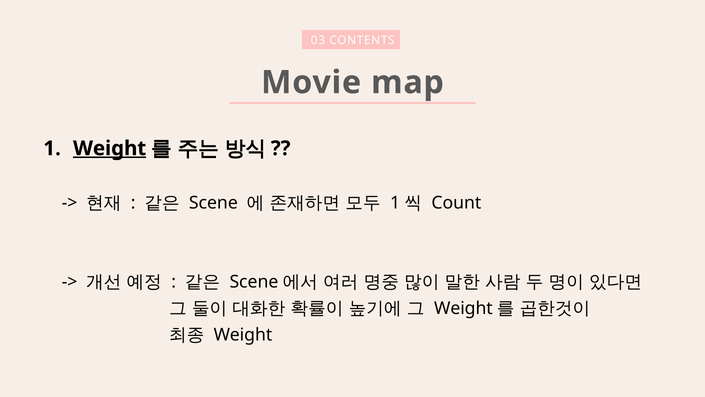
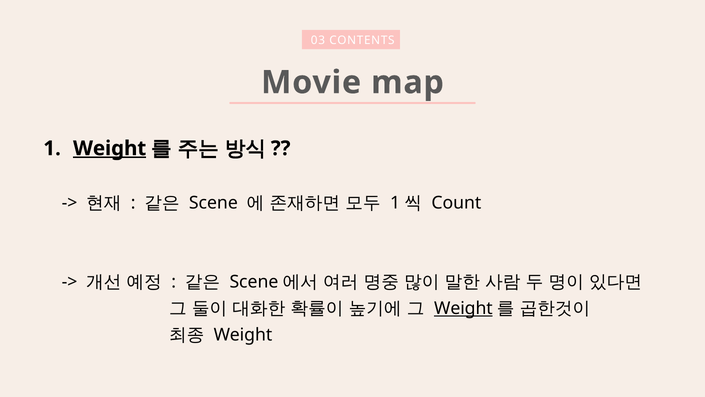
Weight underline: none -> present (463, 308)
